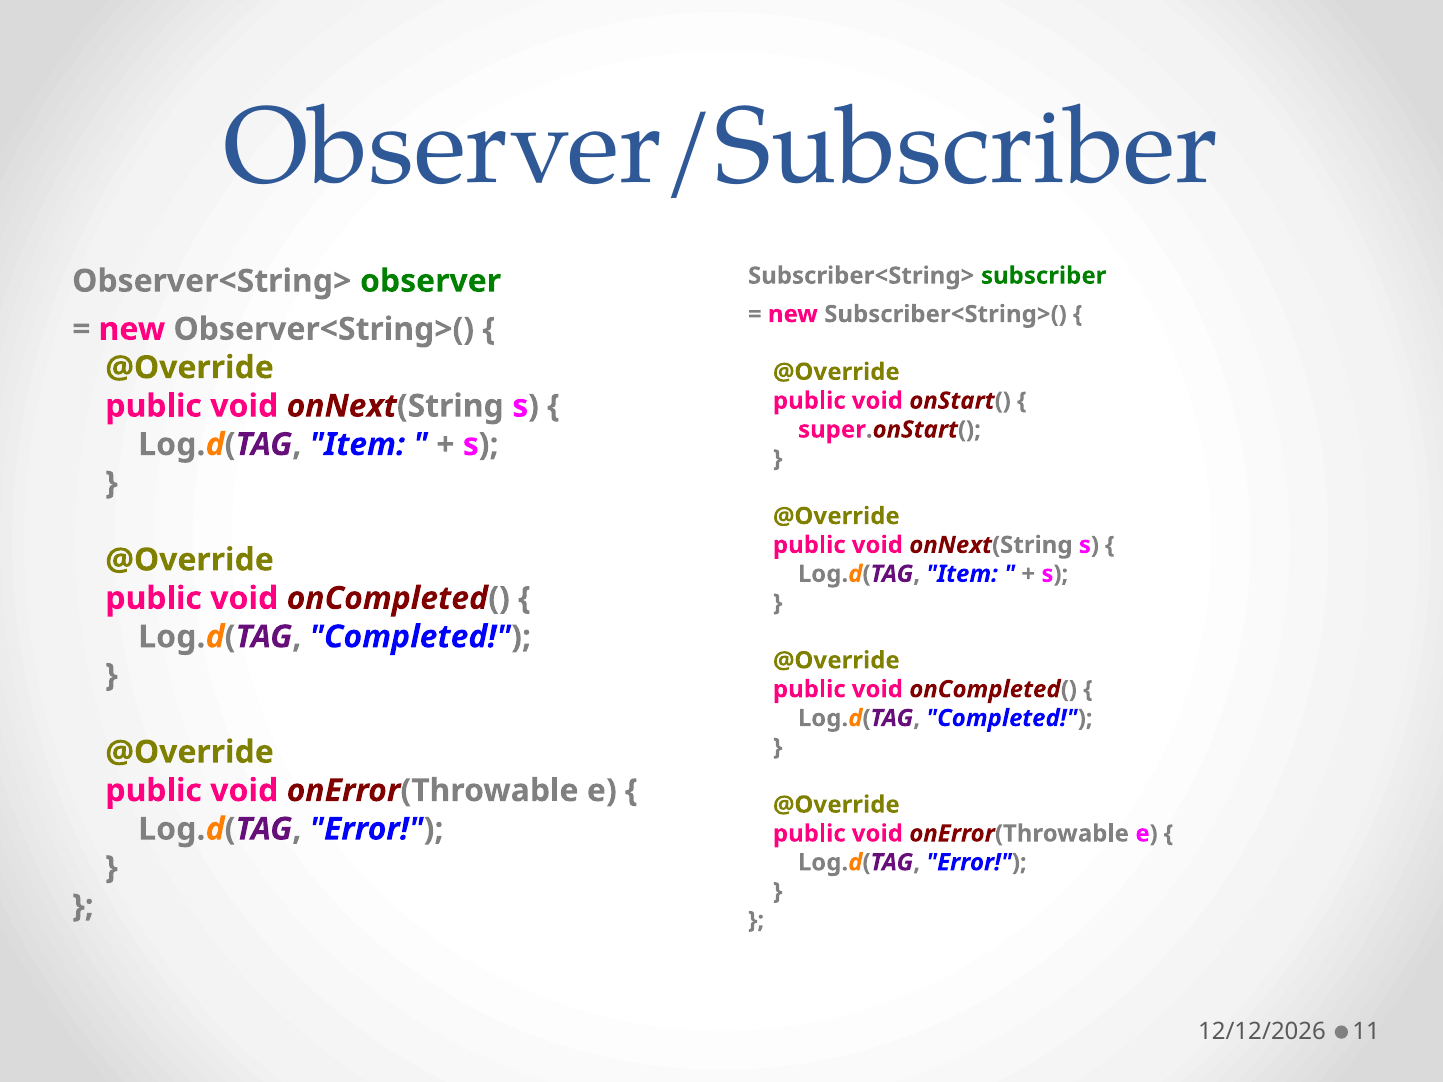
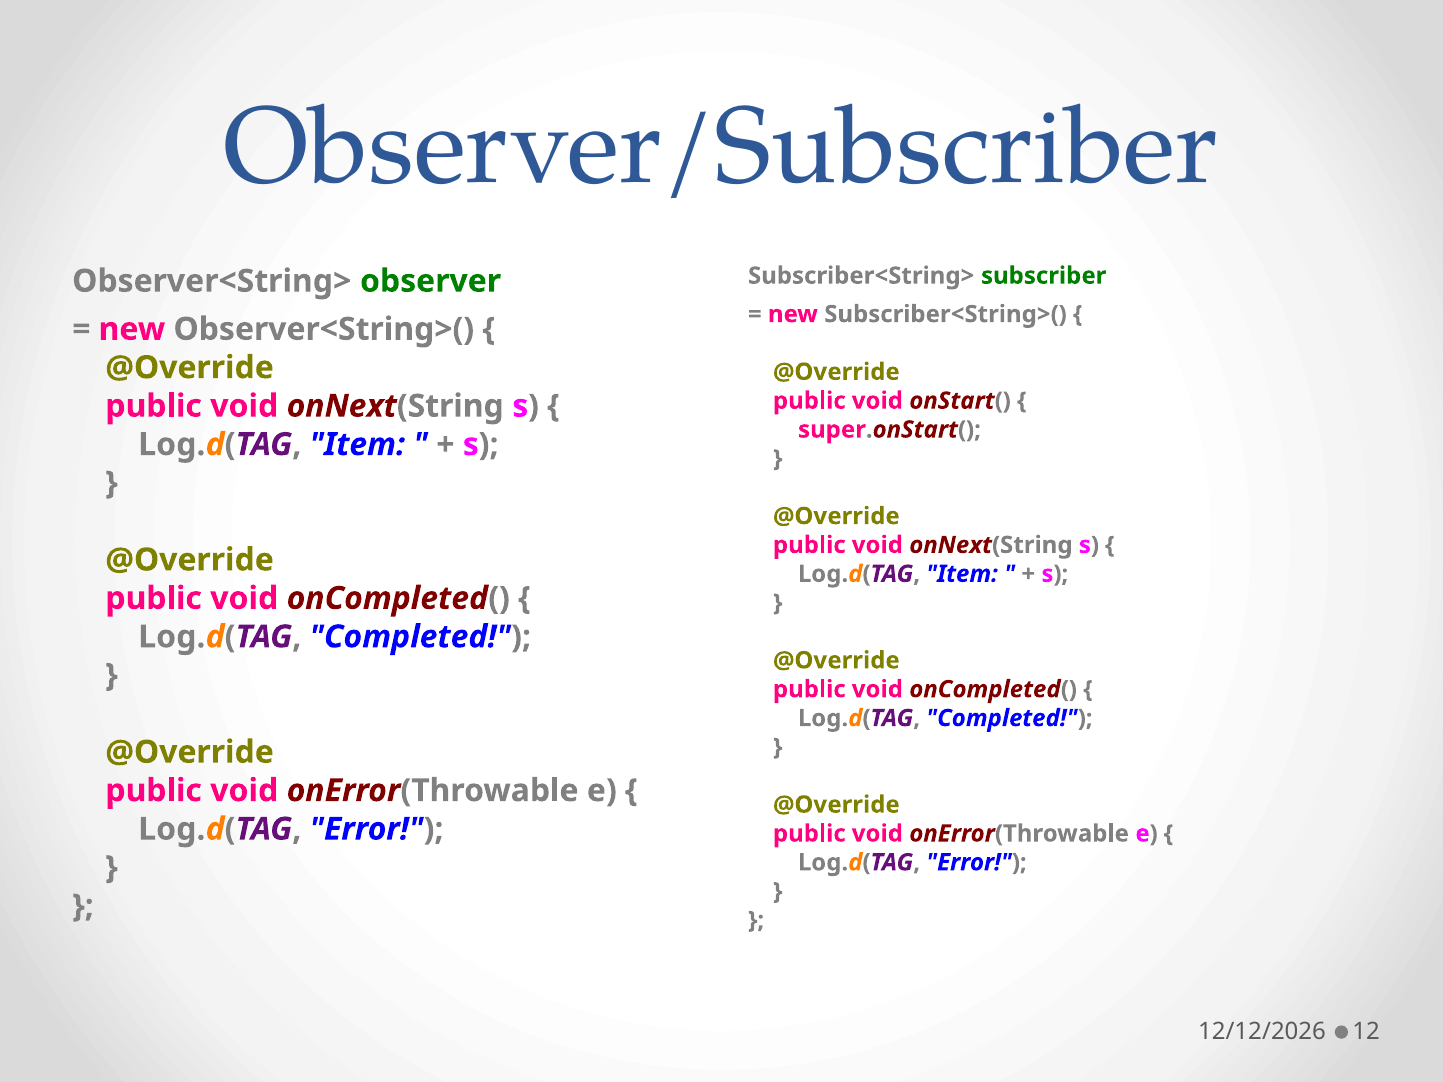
11: 11 -> 12 (1366, 1032)
